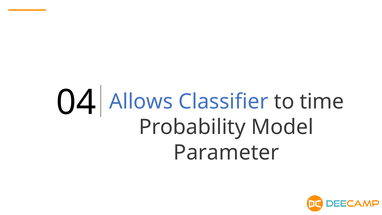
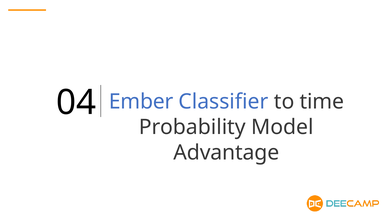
Allows: Allows -> Ember (141, 102)
Parameter: Parameter -> Advantage (226, 153)
